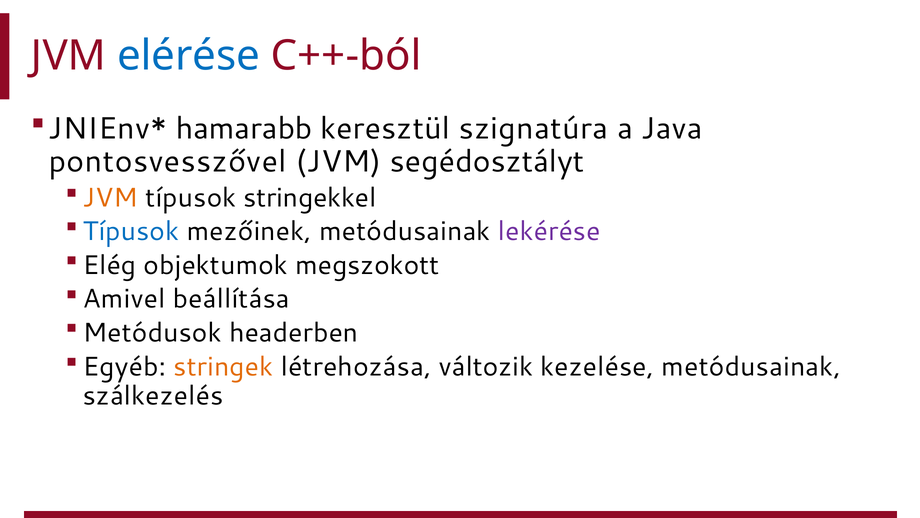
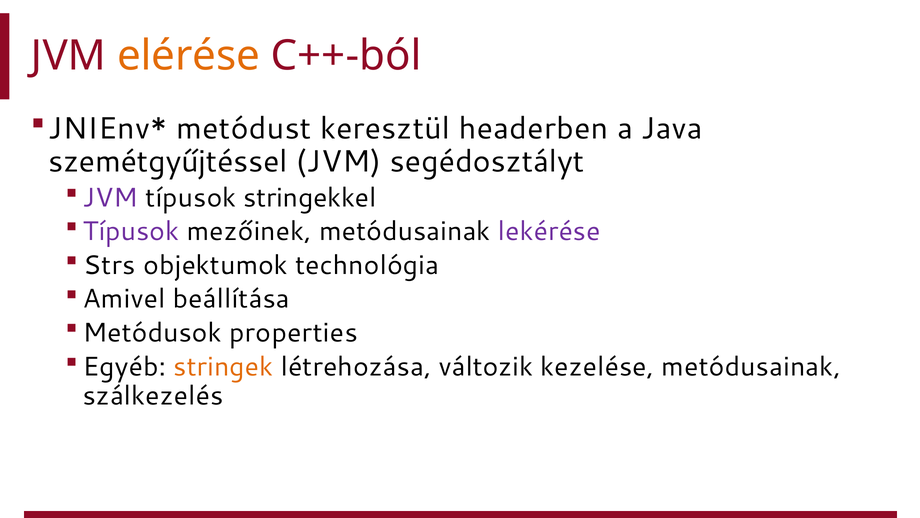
elérése colour: blue -> orange (188, 56)
hamarabb: hamarabb -> metódust (244, 128)
szignatúra: szignatúra -> headerben (533, 128)
pontosvesszővel: pontosvesszővel -> szemétgyűjtéssel (168, 162)
JVM colour: orange -> purple (110, 197)
Típusok colour: blue -> purple (131, 231)
Elég: Elég -> Strs (109, 265)
megszokott: megszokott -> technológia (367, 265)
headerben: headerben -> properties (294, 333)
